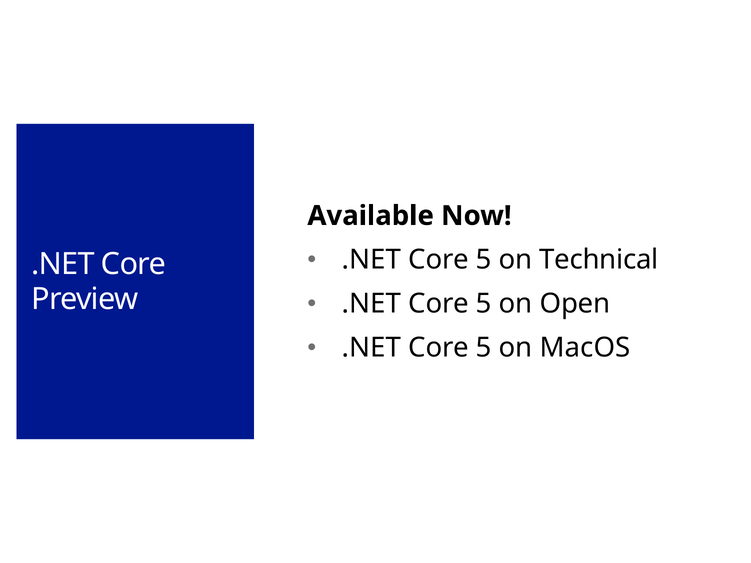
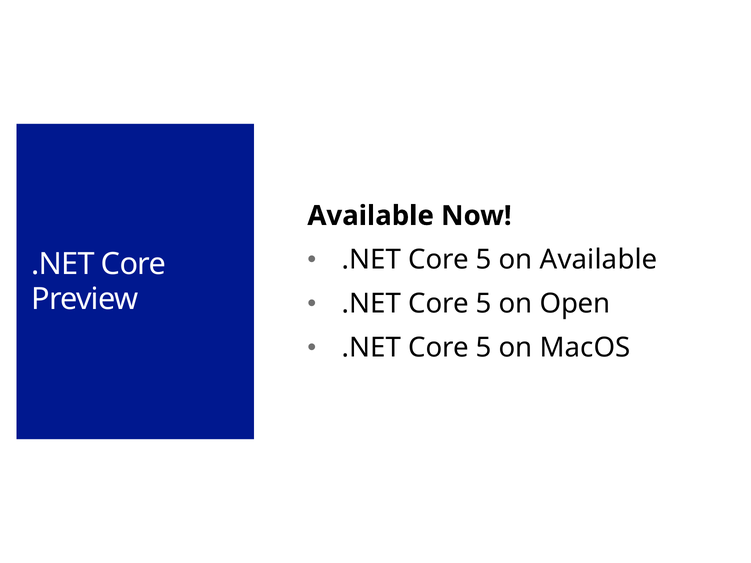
on Technical: Technical -> Available (599, 260)
